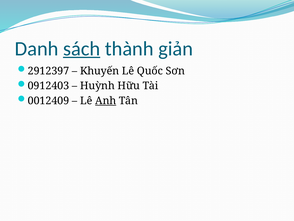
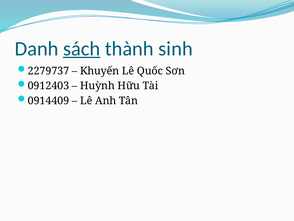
giản: giản -> sinh (176, 49)
2912397: 2912397 -> 2279737 (48, 71)
0012409: 0012409 -> 0914409 (48, 100)
Anh underline: present -> none (106, 100)
